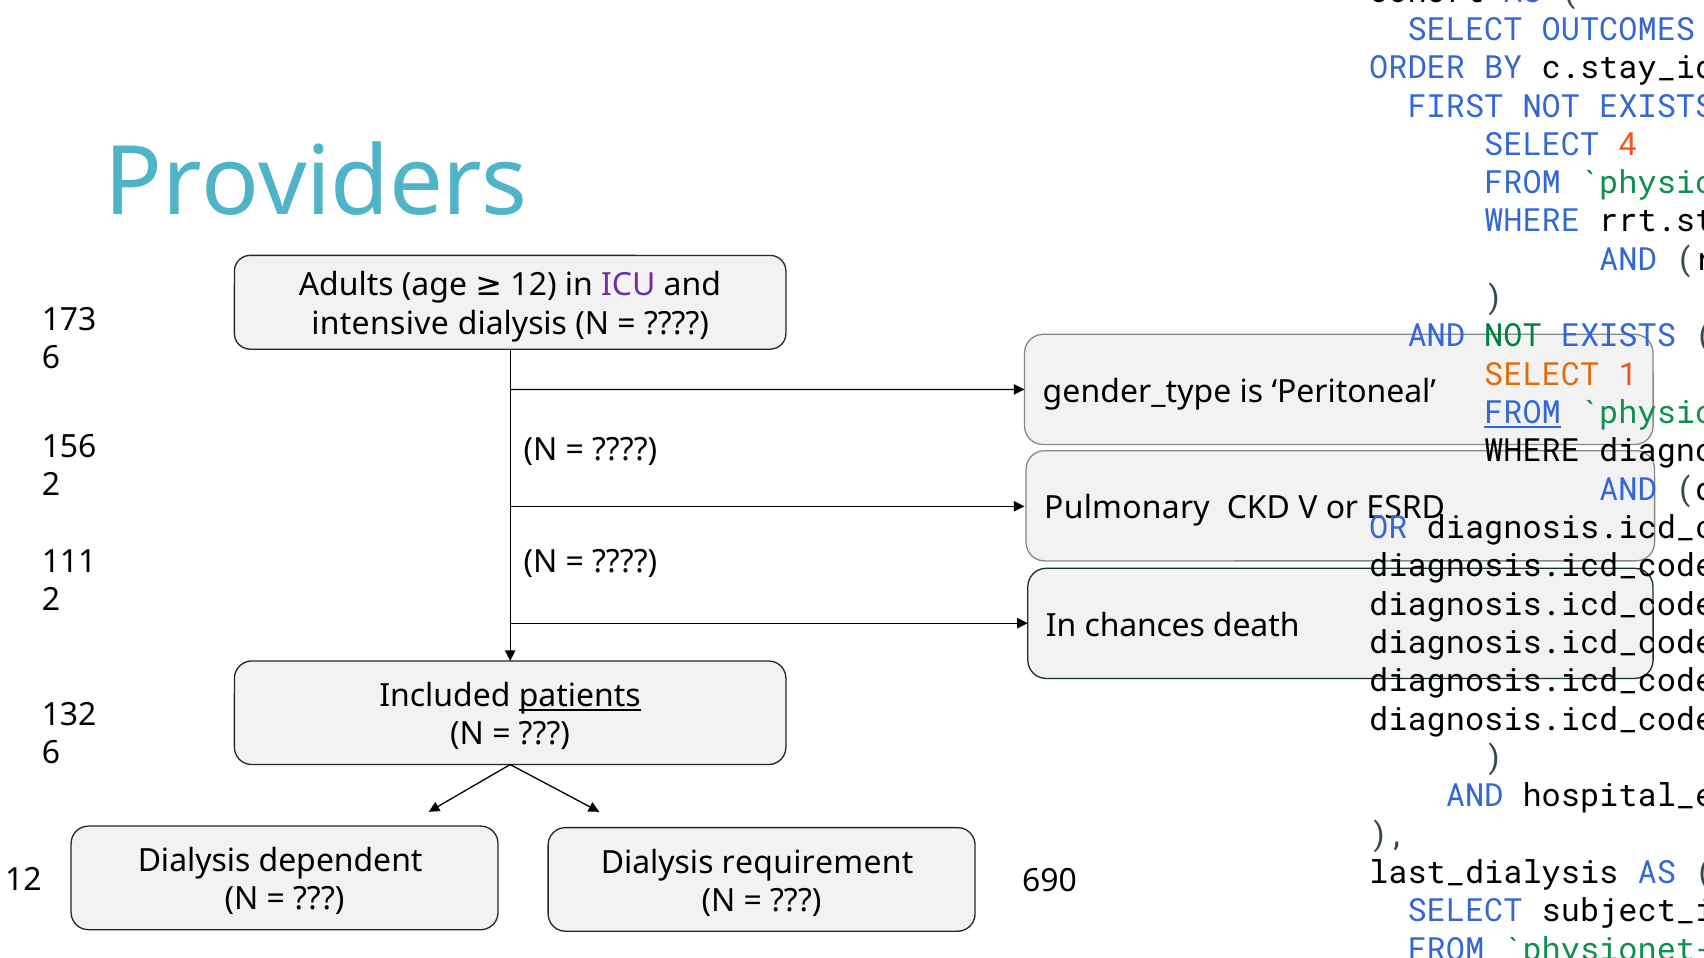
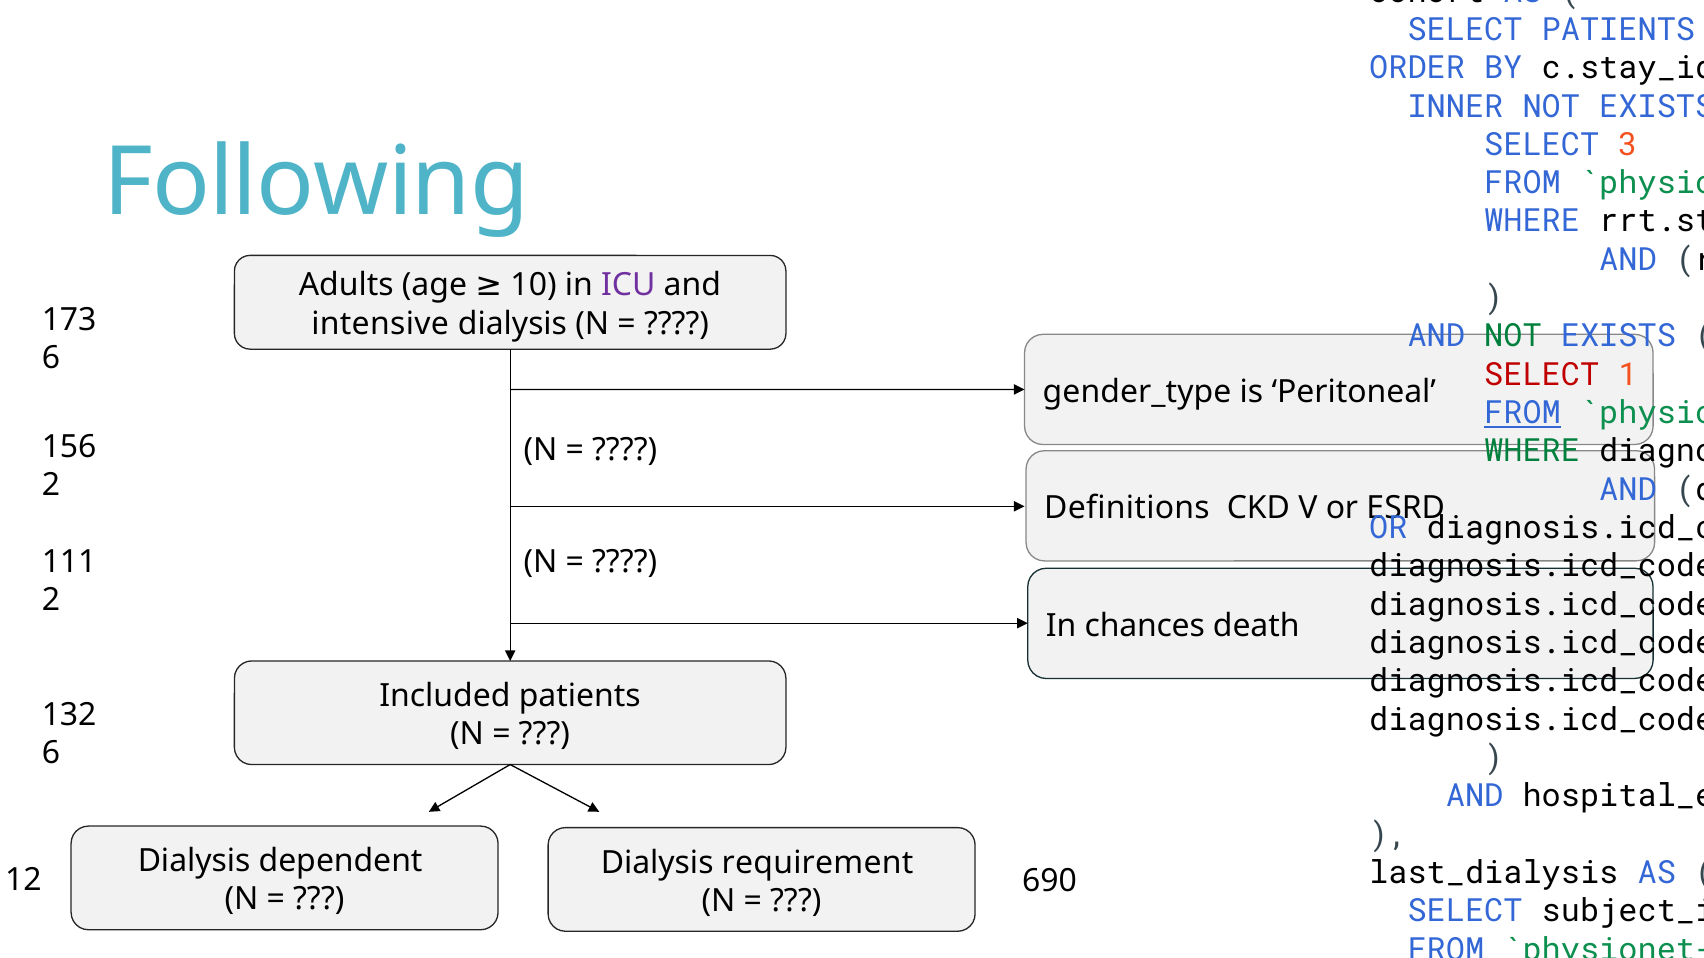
SELECT OUTCOMES: OUTCOMES -> PATIENTS (1618, 30)
FIRST: FIRST -> INNER (1455, 107)
4: 4 -> 3 (1628, 145)
Providers: Providers -> Following (316, 183)
12: 12 -> 10 (534, 285)
SELECT colour: orange -> red (1542, 375)
WHERE colour: black -> green (1532, 452)
Pulmonary: Pulmonary -> Definitions (1127, 508)
patients underline: present -> none (580, 696)
